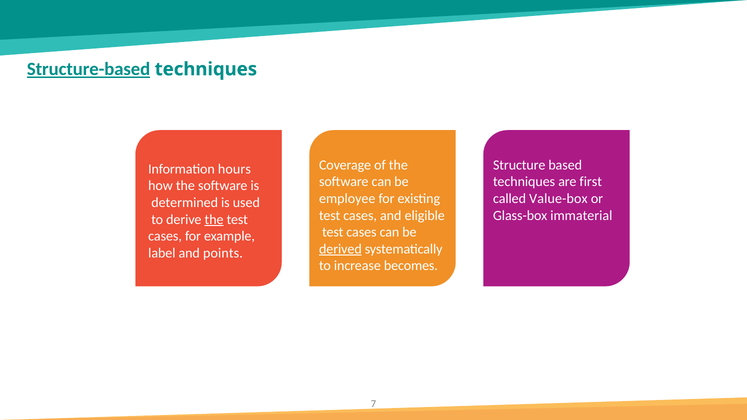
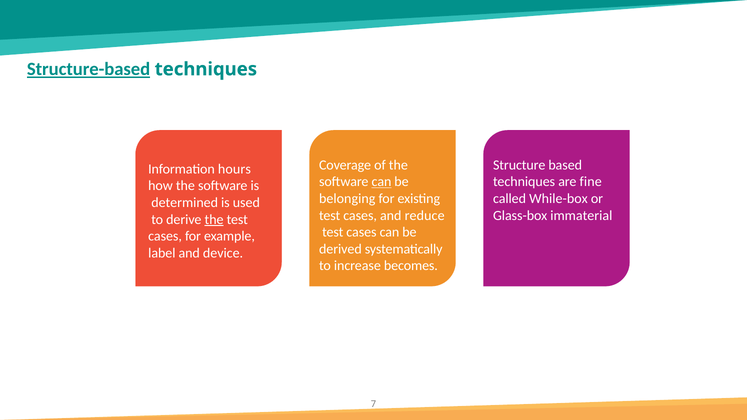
can underline: none -> present (381, 182)
first: first -> fine (591, 182)
employee: employee -> belonging (347, 199)
Value-box: Value-box -> While-box (558, 199)
eligible: eligible -> reduce (425, 215)
derived underline: present -> none (340, 249)
points: points -> device (223, 253)
